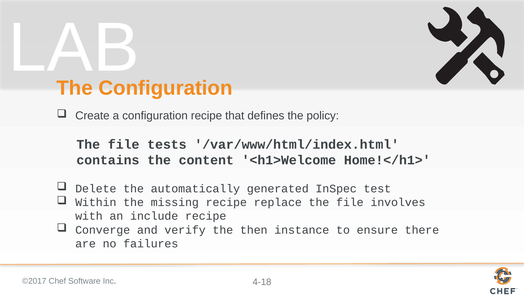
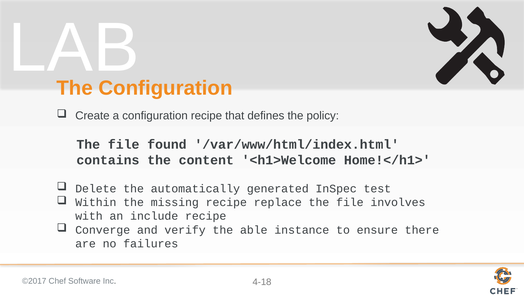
tests: tests -> found (167, 144)
then: then -> able (254, 230)
